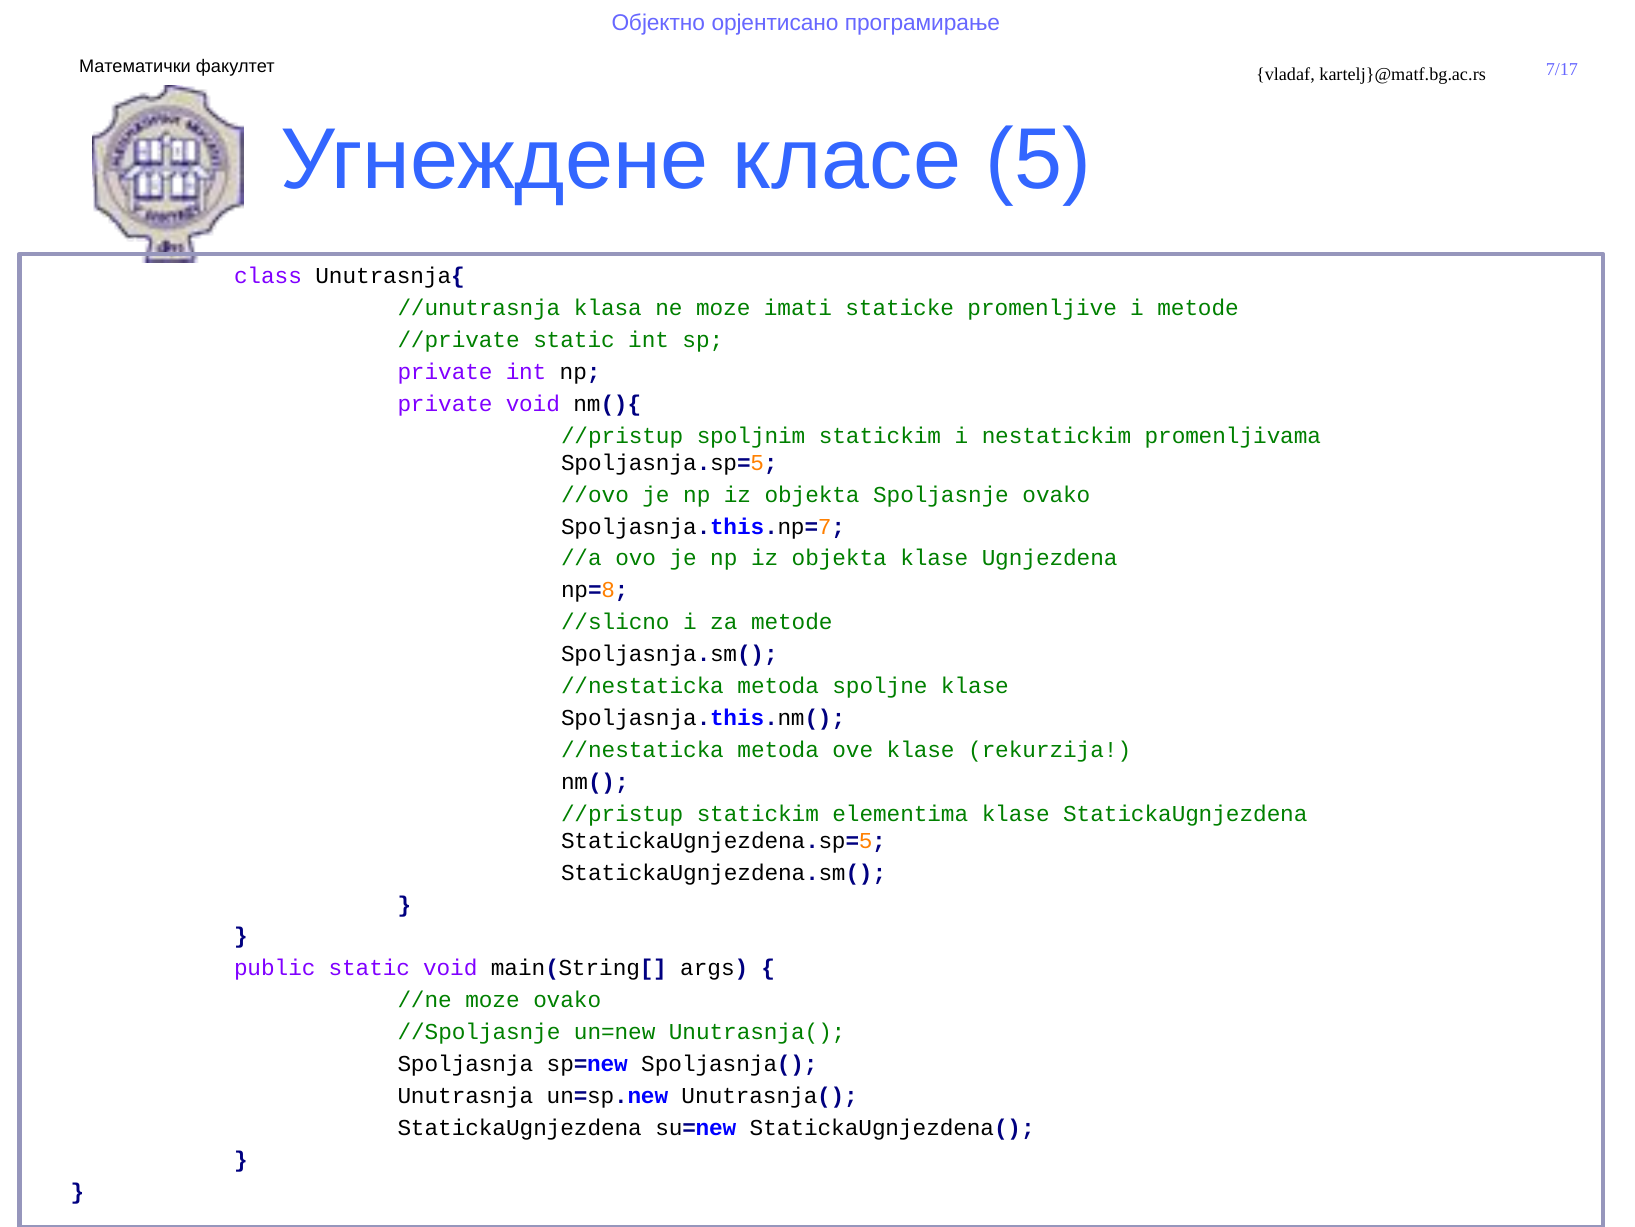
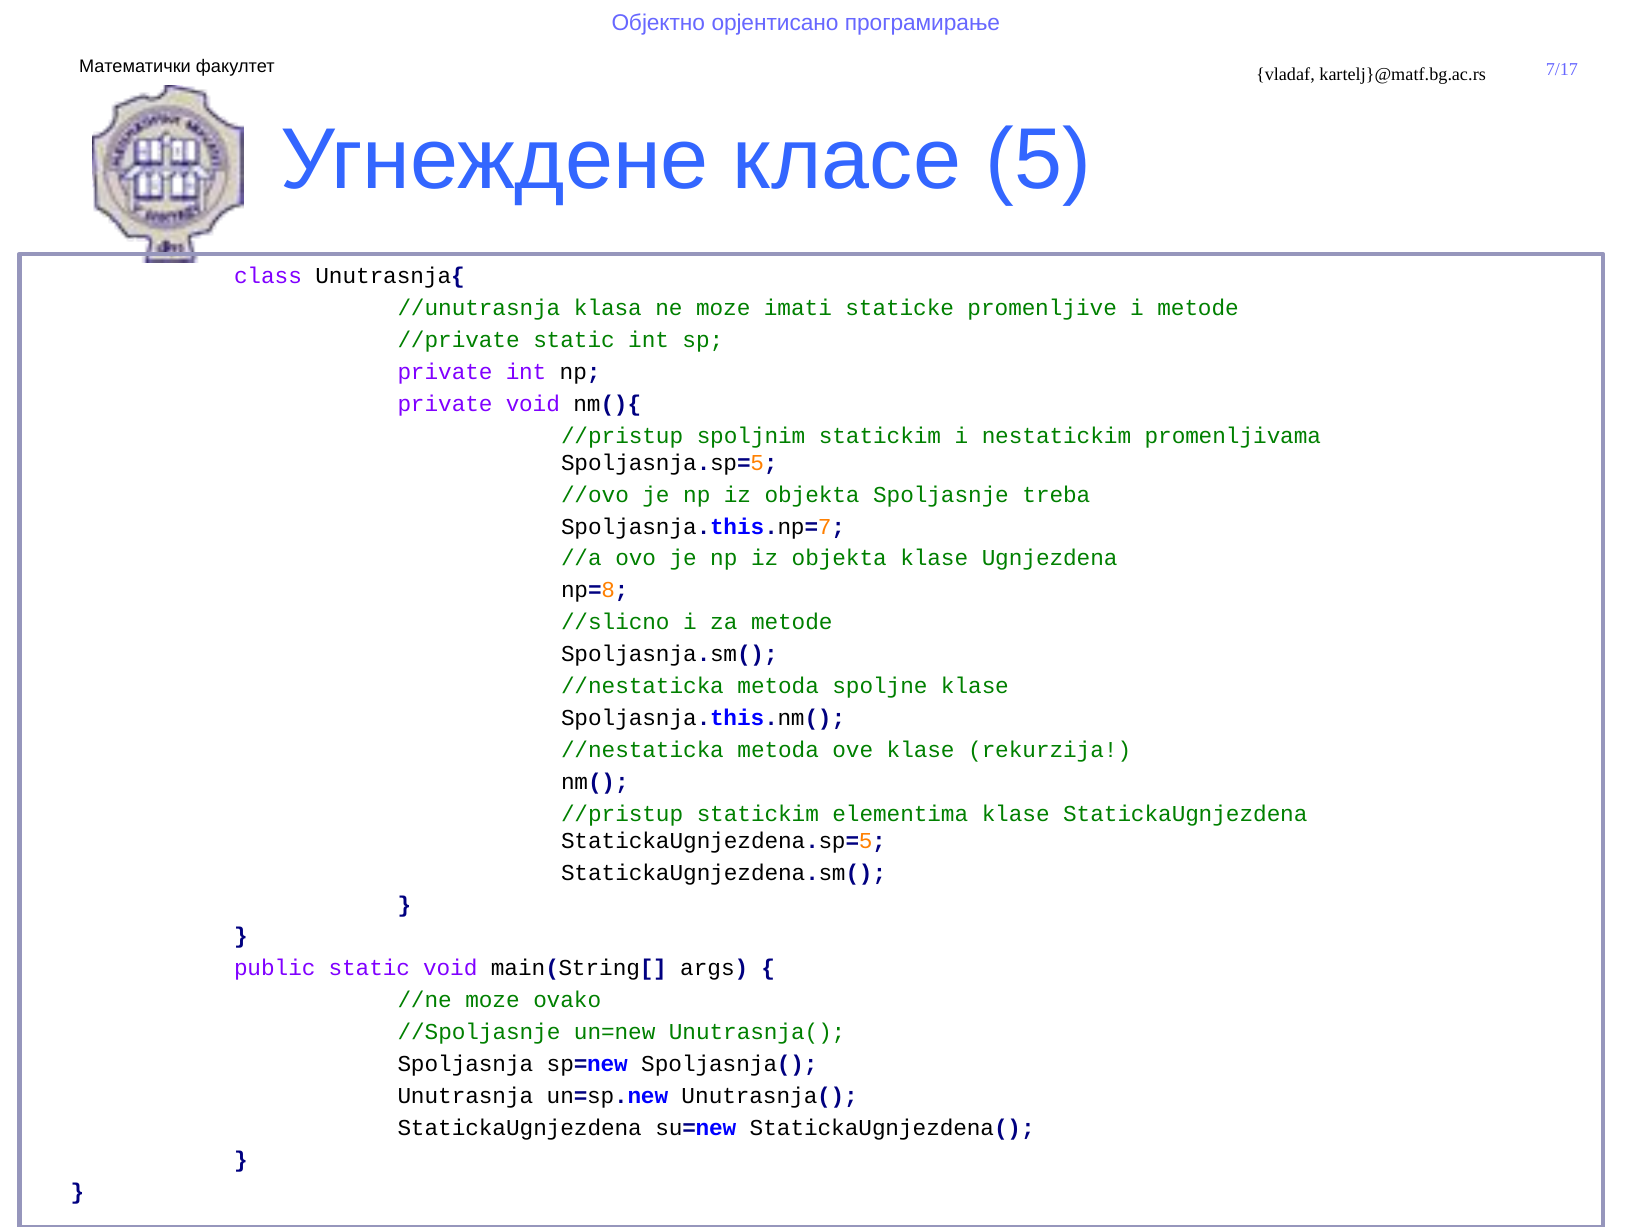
Spoljasnje ovako: ovako -> treba (1056, 494)
